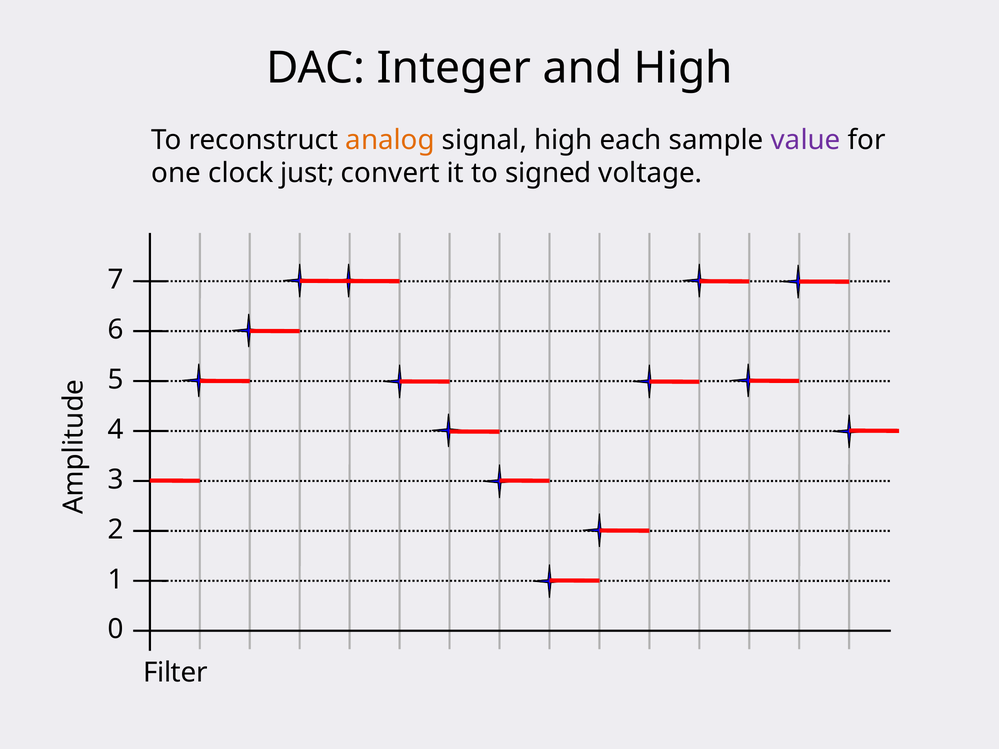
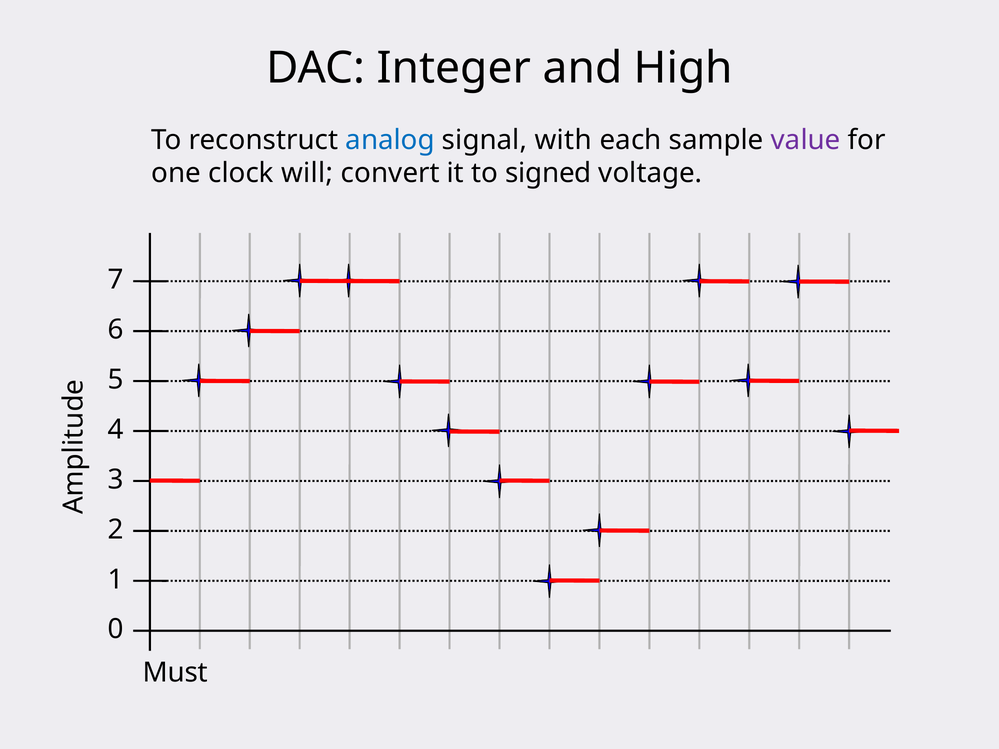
analog colour: orange -> blue (390, 140)
signal high: high -> with (563, 140)
just: just -> will (307, 173)
Filter: Filter -> Must (175, 673)
